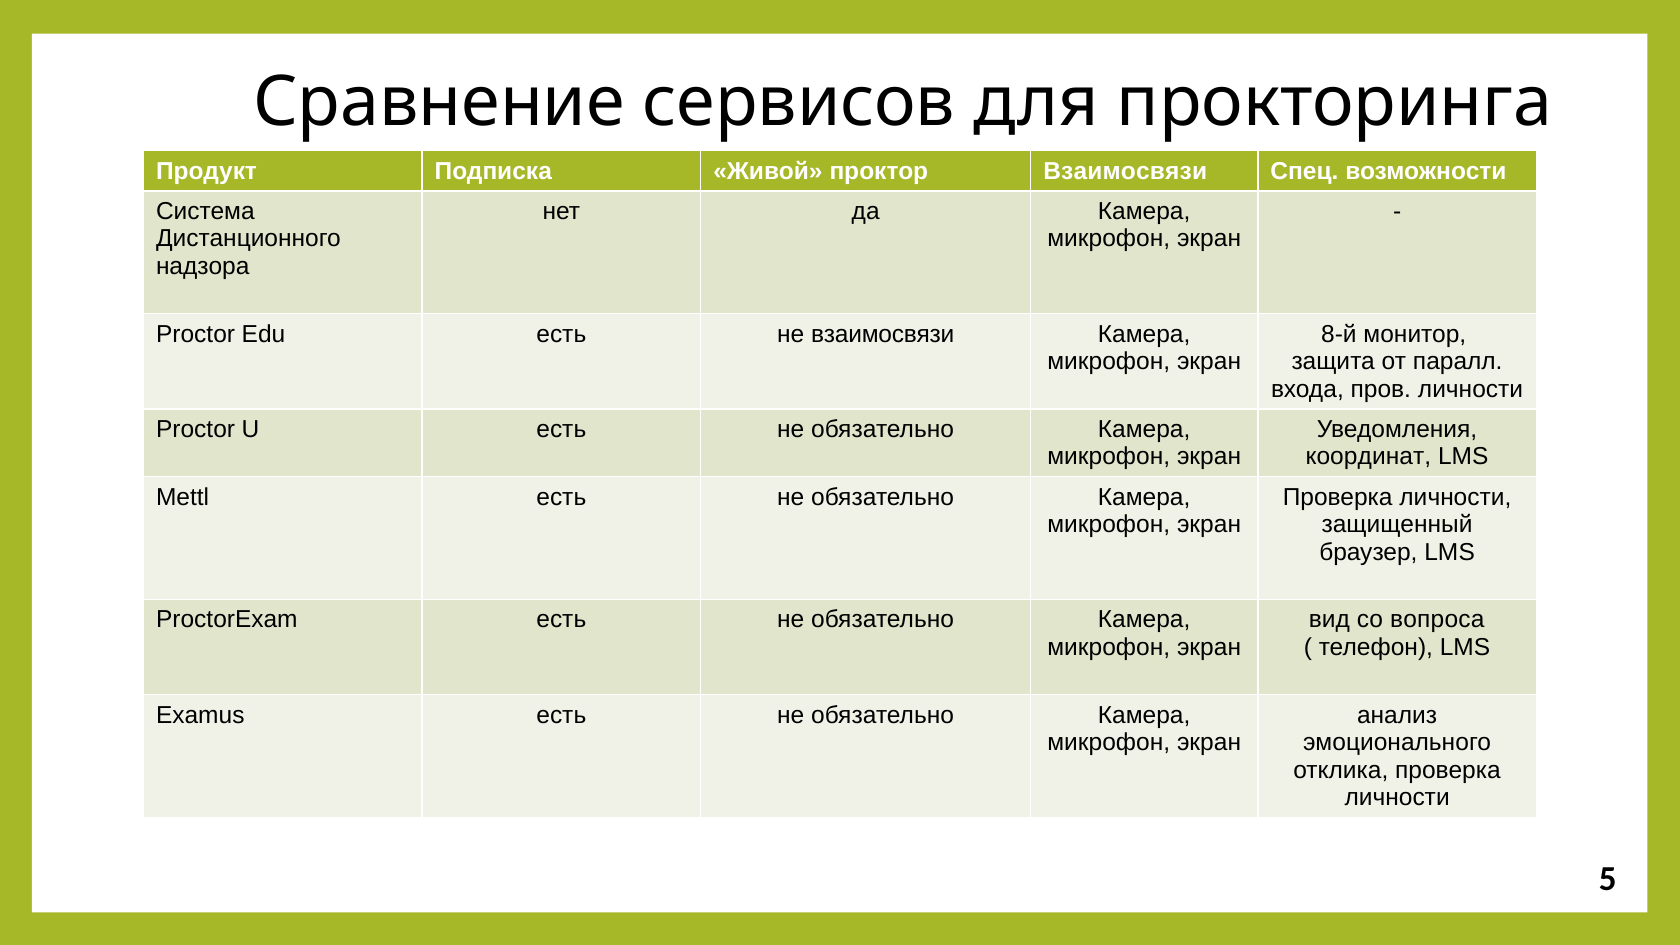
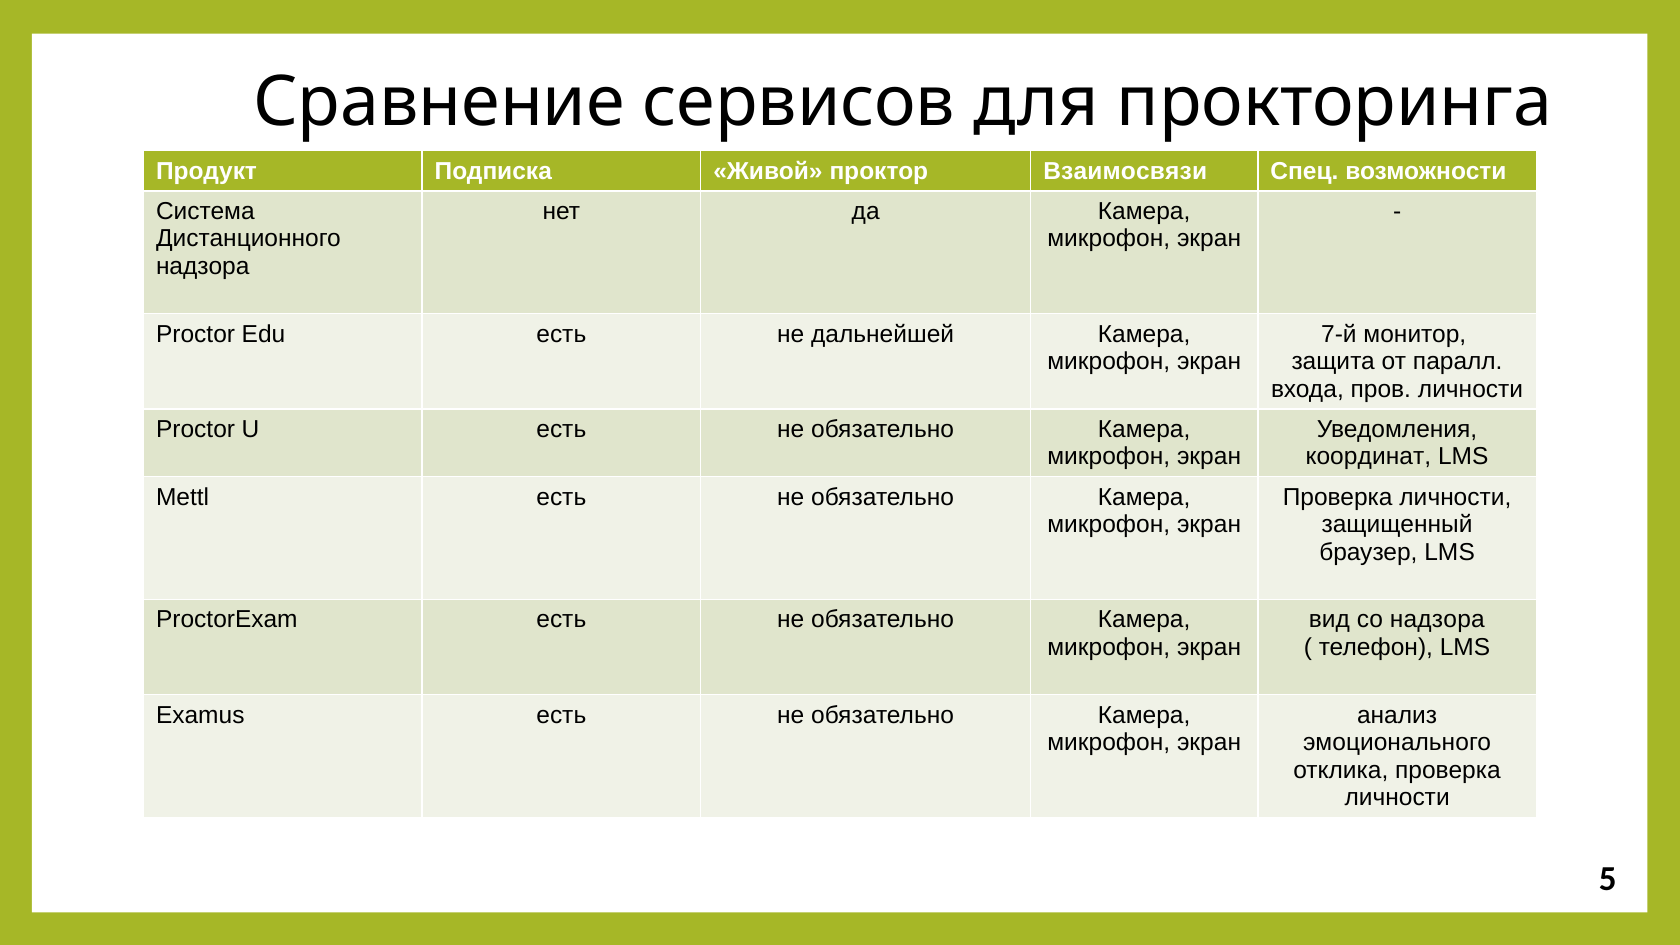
не взаимосвязи: взаимосвязи -> дальнейшей (883, 334)
8-й: 8-й -> 7-й (1339, 334)
со вопроса: вопроса -> надзора (1437, 620)
